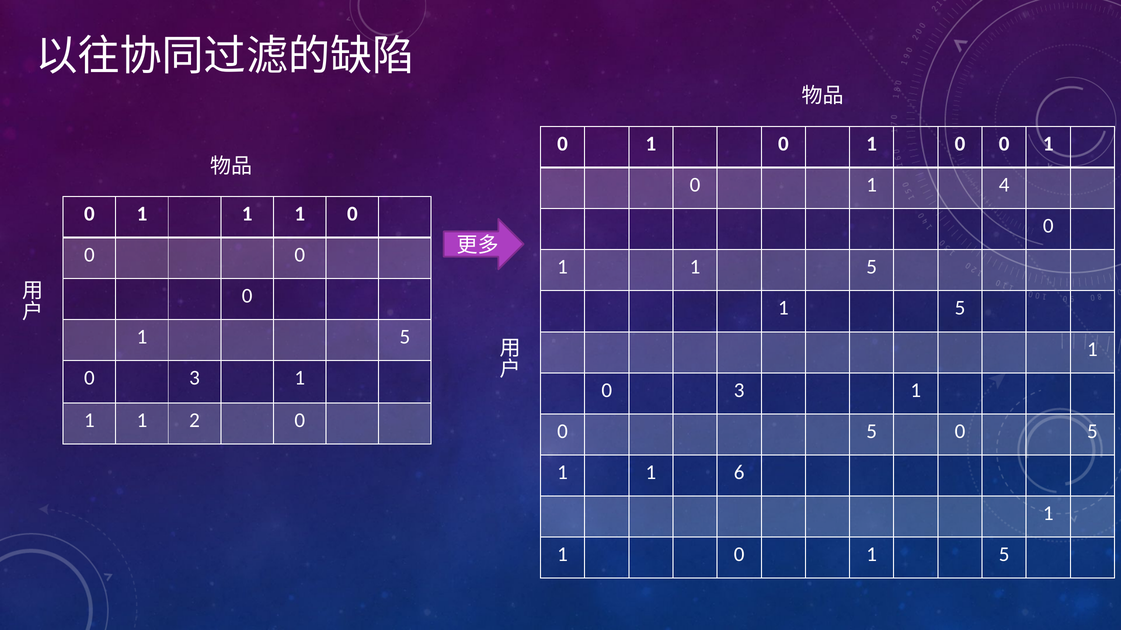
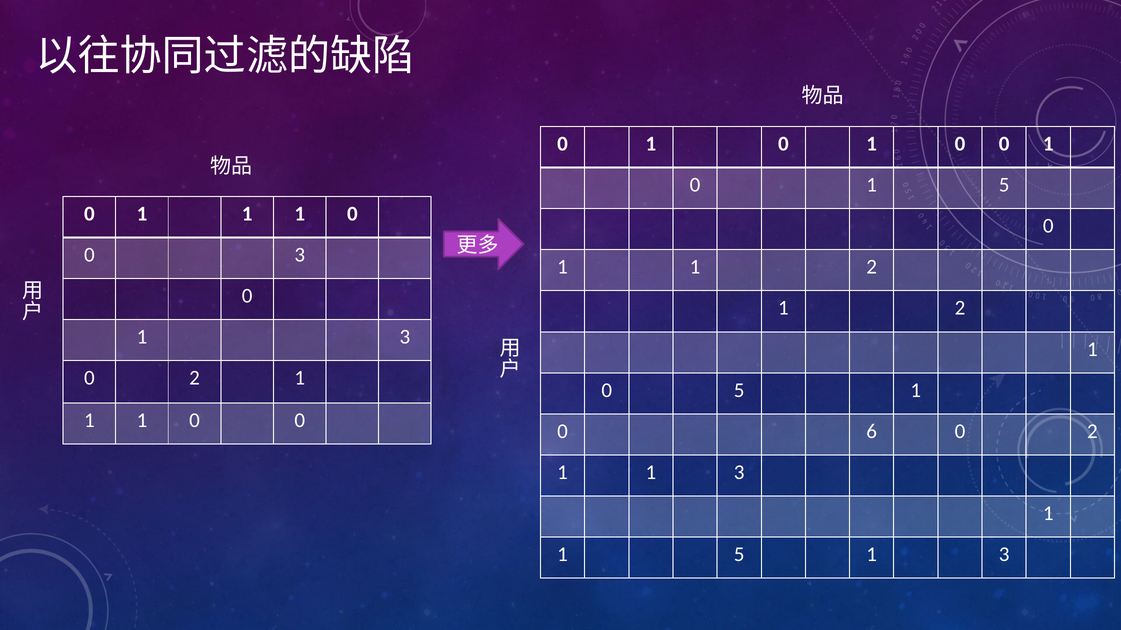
0 1 4: 4 -> 5 (1004, 185)
0: 0 -> 3 (300, 255)
1 1 5: 5 -> 2 (872, 267)
5: 5 -> 2 (960, 308)
5: 5 -> 3 (405, 337)
3: 3 -> 2 (195, 378)
3: 3 -> 5 (739, 390)
2: 2 -> 0 (195, 421)
5: 5 -> 6 (872, 432)
5: 5 -> 2 (1092, 432)
1 1 6: 6 -> 3 (739, 473)
0: 0 -> 5 (739, 555)
5: 5 -> 3 (1004, 555)
